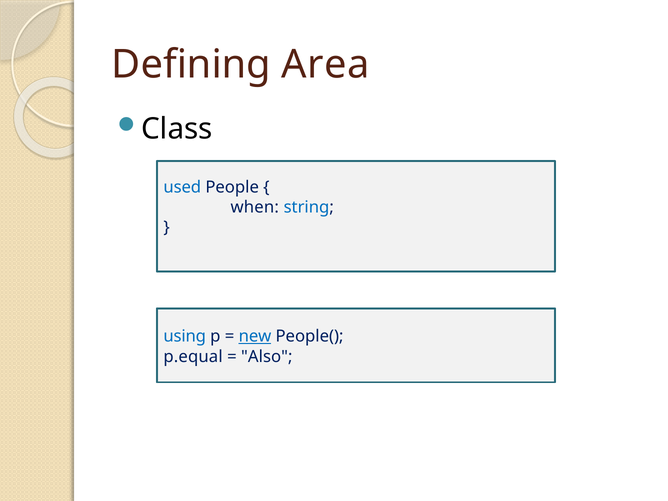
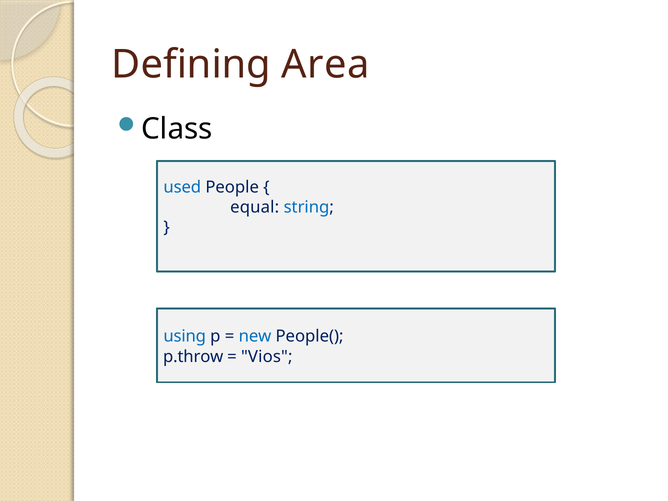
when: when -> equal (255, 207)
new underline: present -> none (255, 336)
p.equal: p.equal -> p.throw (193, 356)
Also: Also -> Vios (267, 356)
